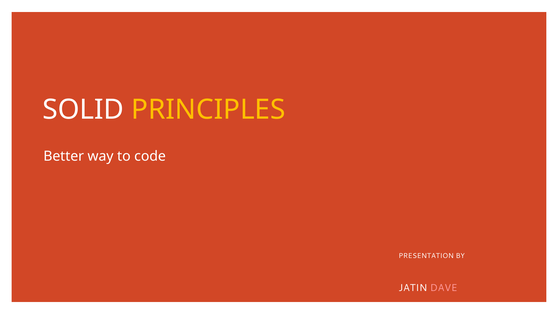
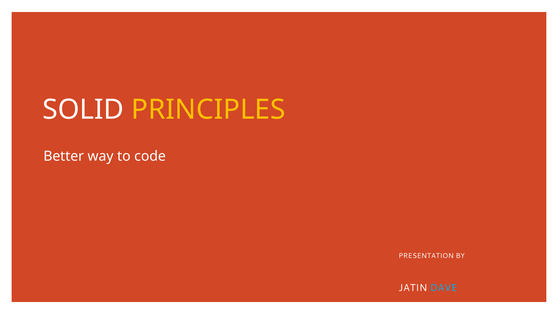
DAVE colour: pink -> light blue (444, 288)
